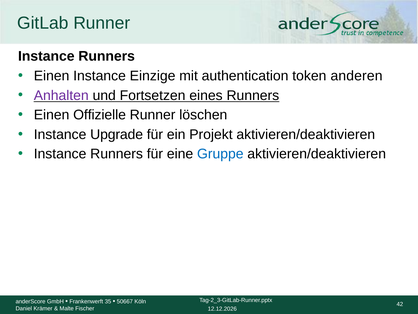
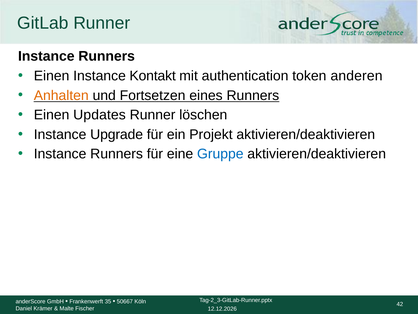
Einzige: Einzige -> Kontakt (153, 76)
Anhalten colour: purple -> orange (61, 95)
Offizielle: Offizielle -> Updates (99, 115)
